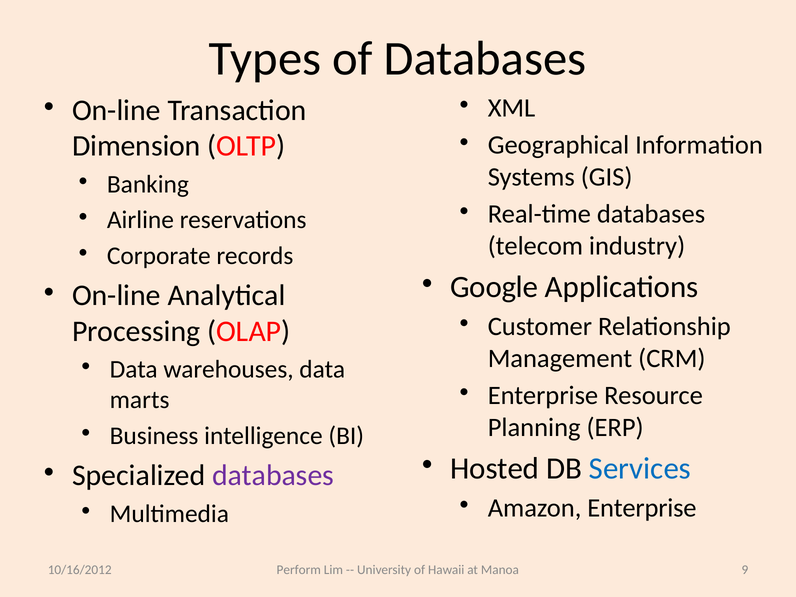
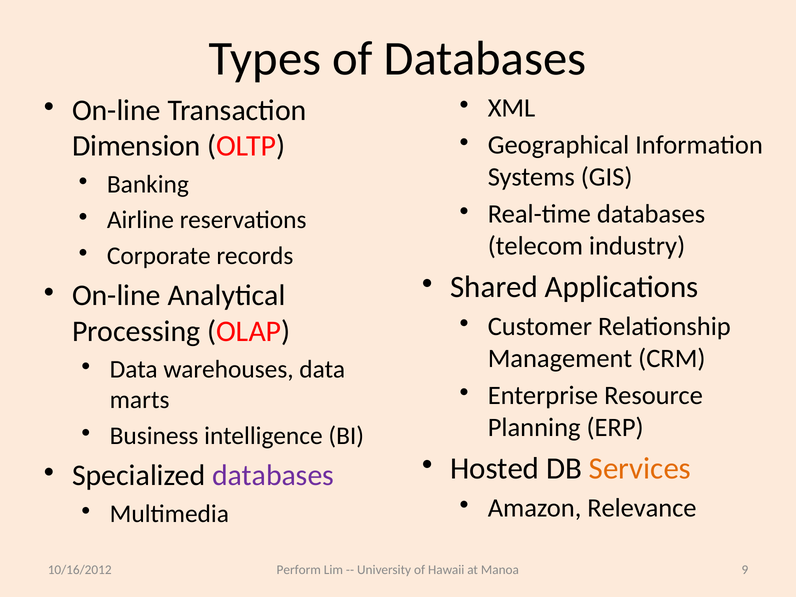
Google: Google -> Shared (494, 287)
Services colour: blue -> orange (640, 468)
Amazon Enterprise: Enterprise -> Relevance (642, 508)
